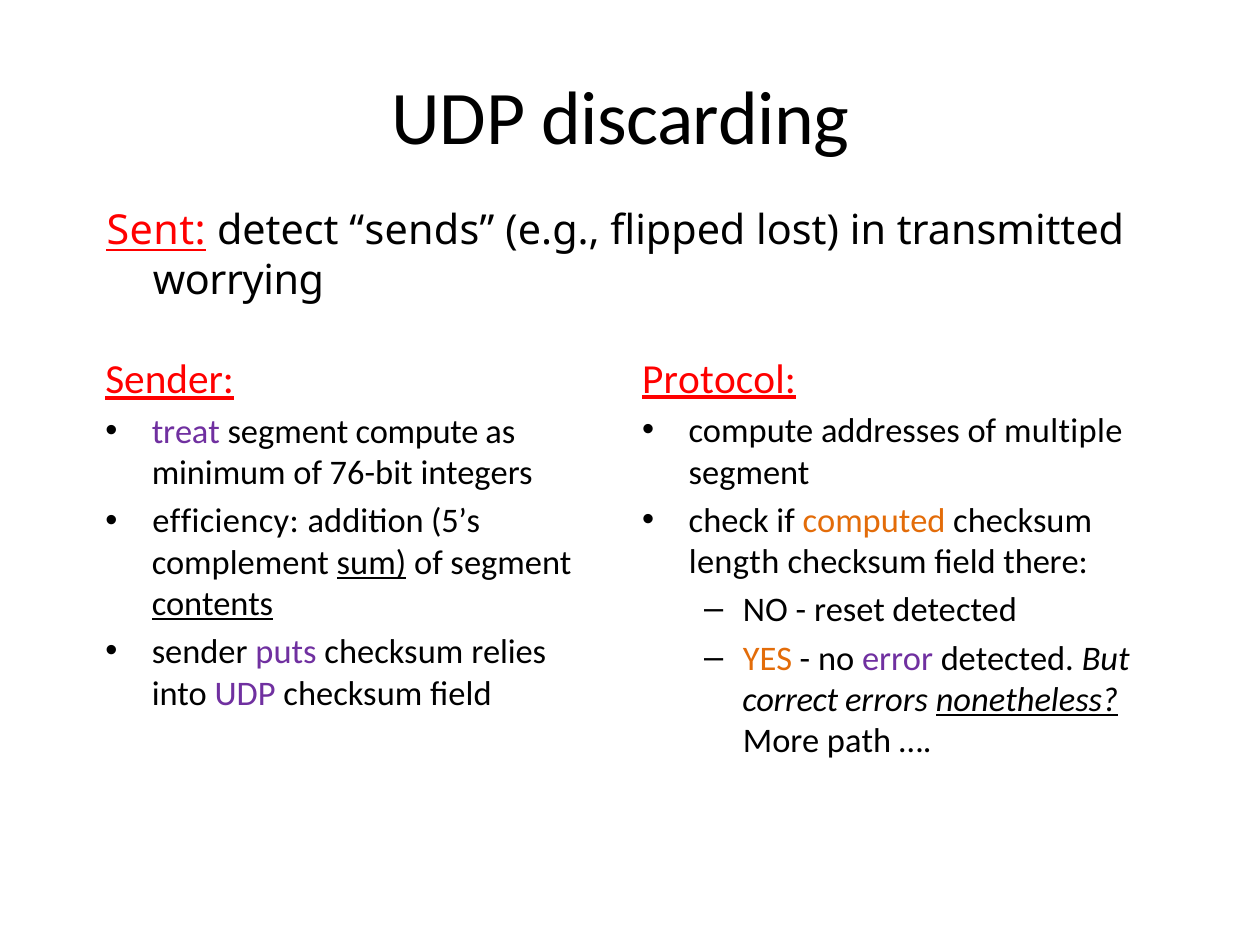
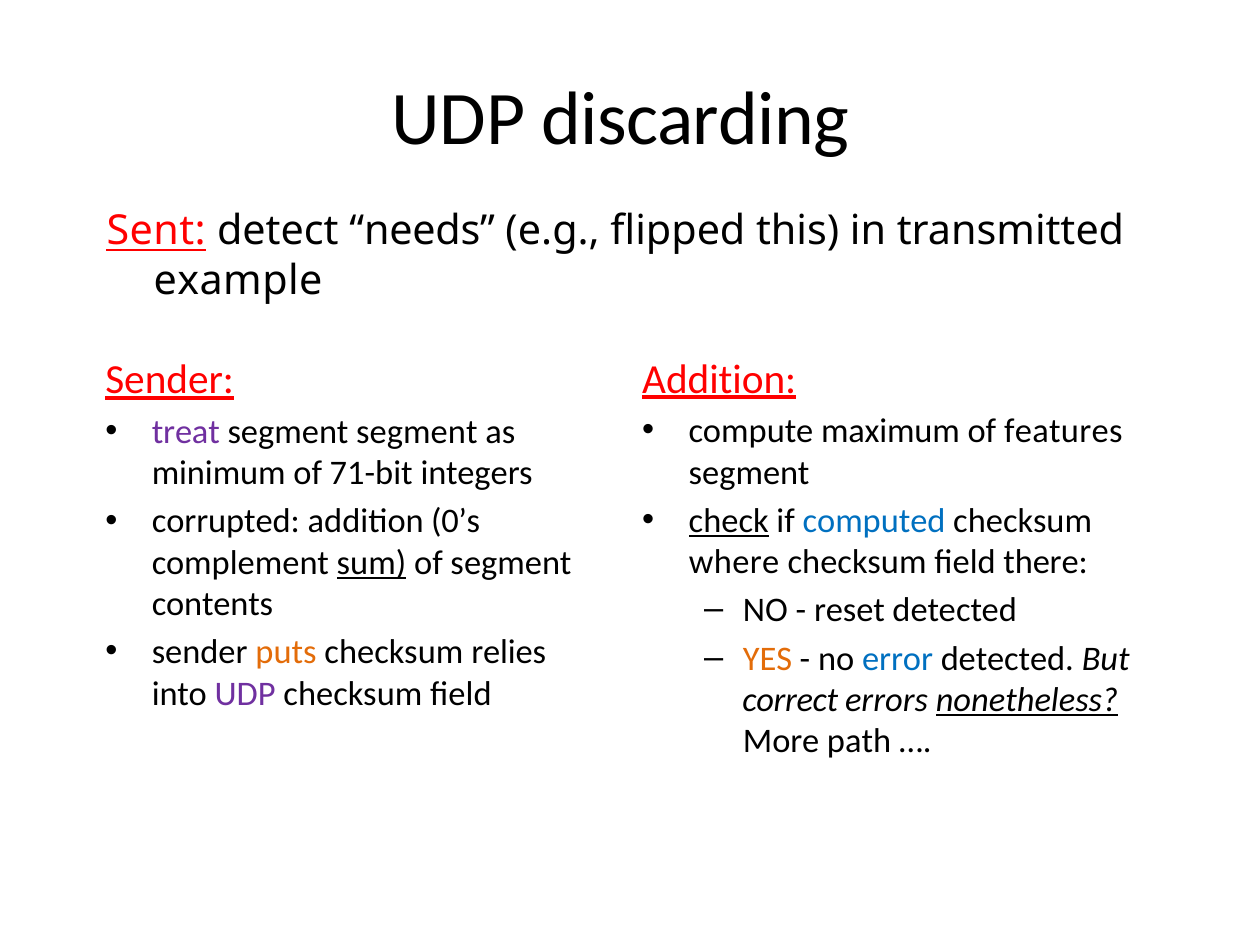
sends: sends -> needs (422, 231)
lost: lost -> this (798, 231)
worrying: worrying -> example (238, 281)
Protocol: Protocol -> Addition (719, 380)
addresses: addresses -> maximum (890, 432)
multiple: multiple -> features (1063, 432)
segment compute: compute -> segment (417, 432)
76-bit: 76-bit -> 71-bit (371, 474)
check underline: none -> present (729, 521)
computed colour: orange -> blue (874, 521)
efficiency: efficiency -> corrupted (226, 522)
5’s: 5’s -> 0’s (456, 522)
length: length -> where (734, 562)
contents underline: present -> none (213, 604)
puts colour: purple -> orange (286, 653)
error colour: purple -> blue (898, 659)
